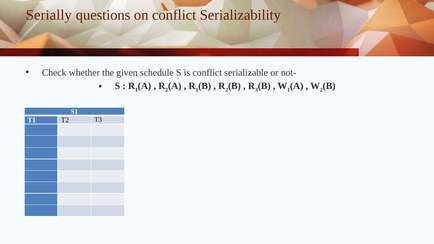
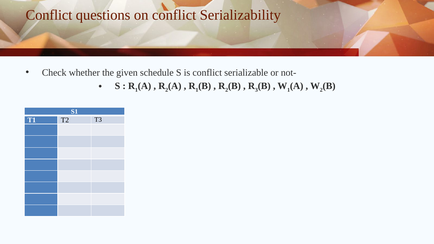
Serially: Serially -> Conflict (49, 15)
